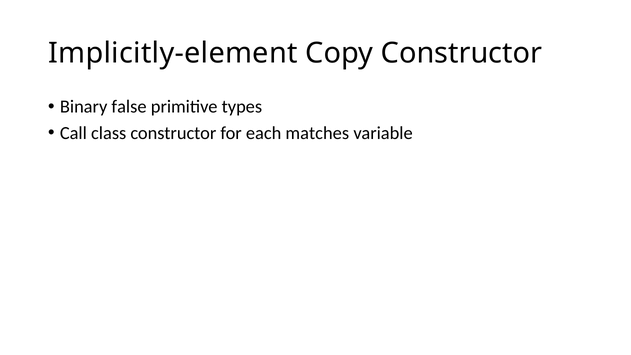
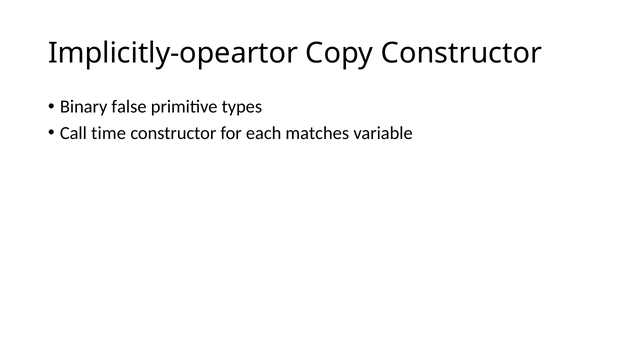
Implicitly-element: Implicitly-element -> Implicitly-opeartor (173, 53)
class: class -> time (109, 133)
